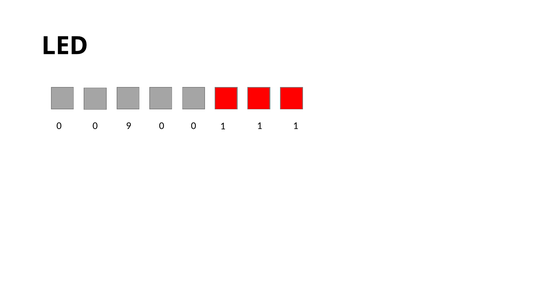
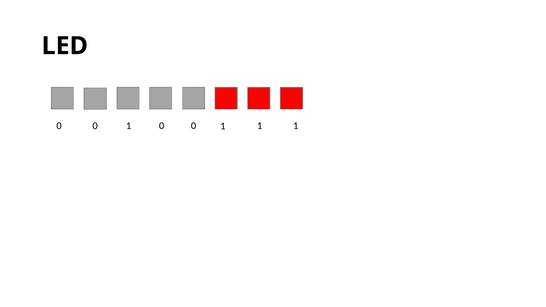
0 9: 9 -> 1 (129, 126)
